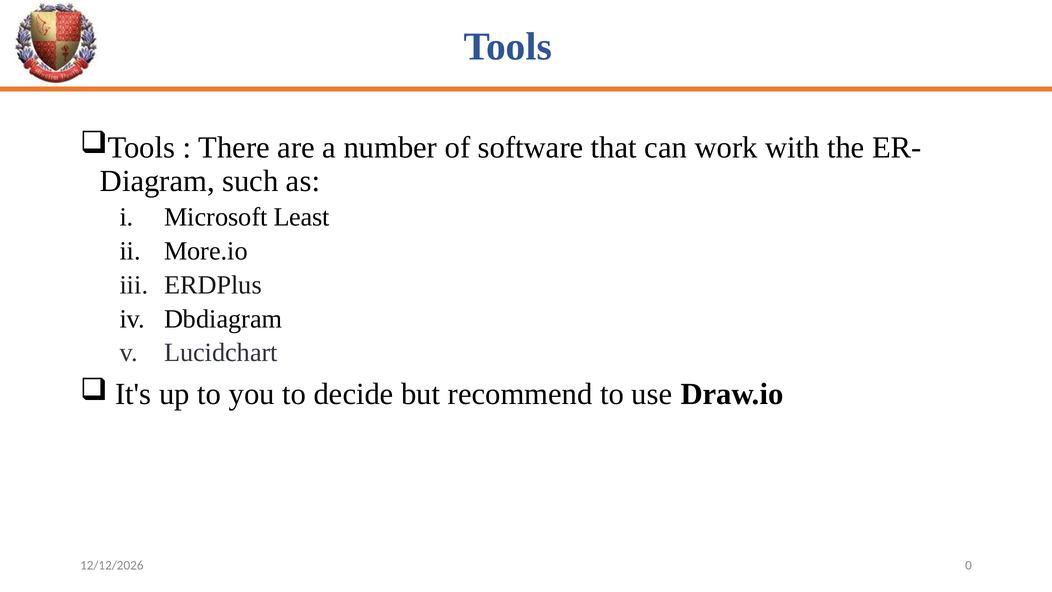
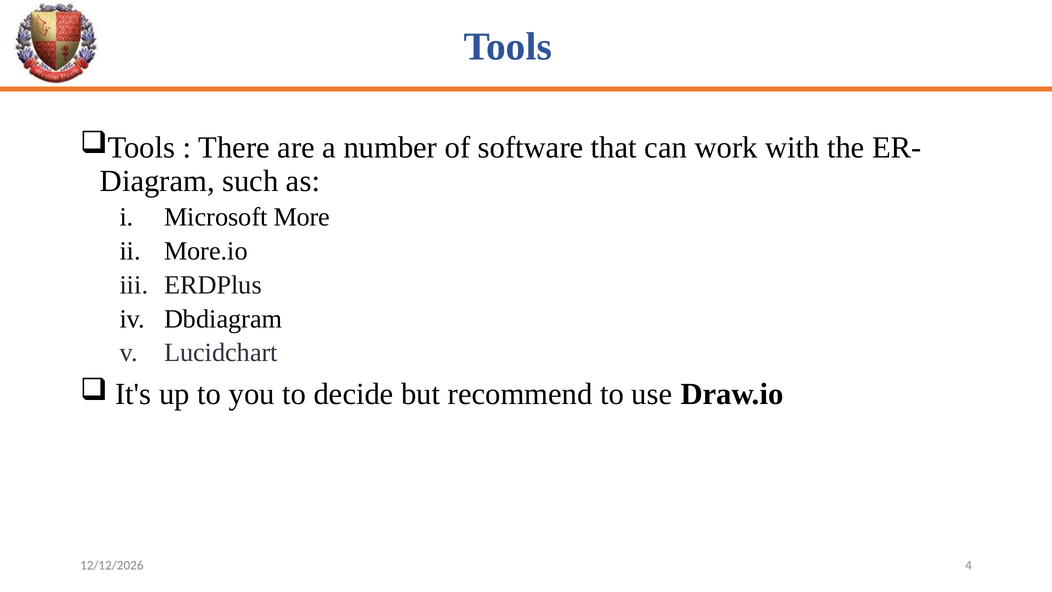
Least: Least -> More (302, 217)
0: 0 -> 4 (969, 565)
